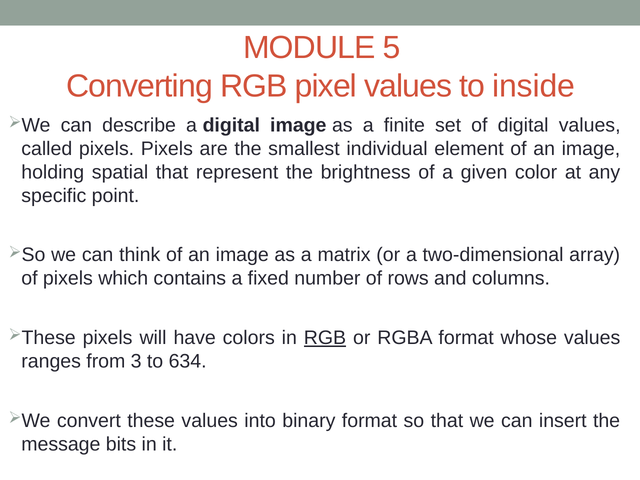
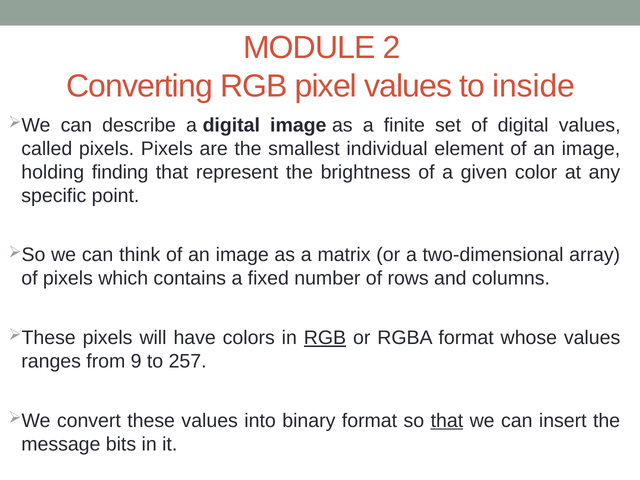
5: 5 -> 2 (392, 48)
spatial: spatial -> finding (120, 172)
3: 3 -> 9 (136, 361)
634: 634 -> 257 (188, 361)
that underline: none -> present (447, 421)
